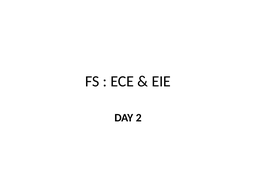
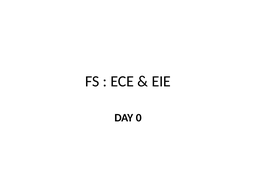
2: 2 -> 0 (139, 118)
